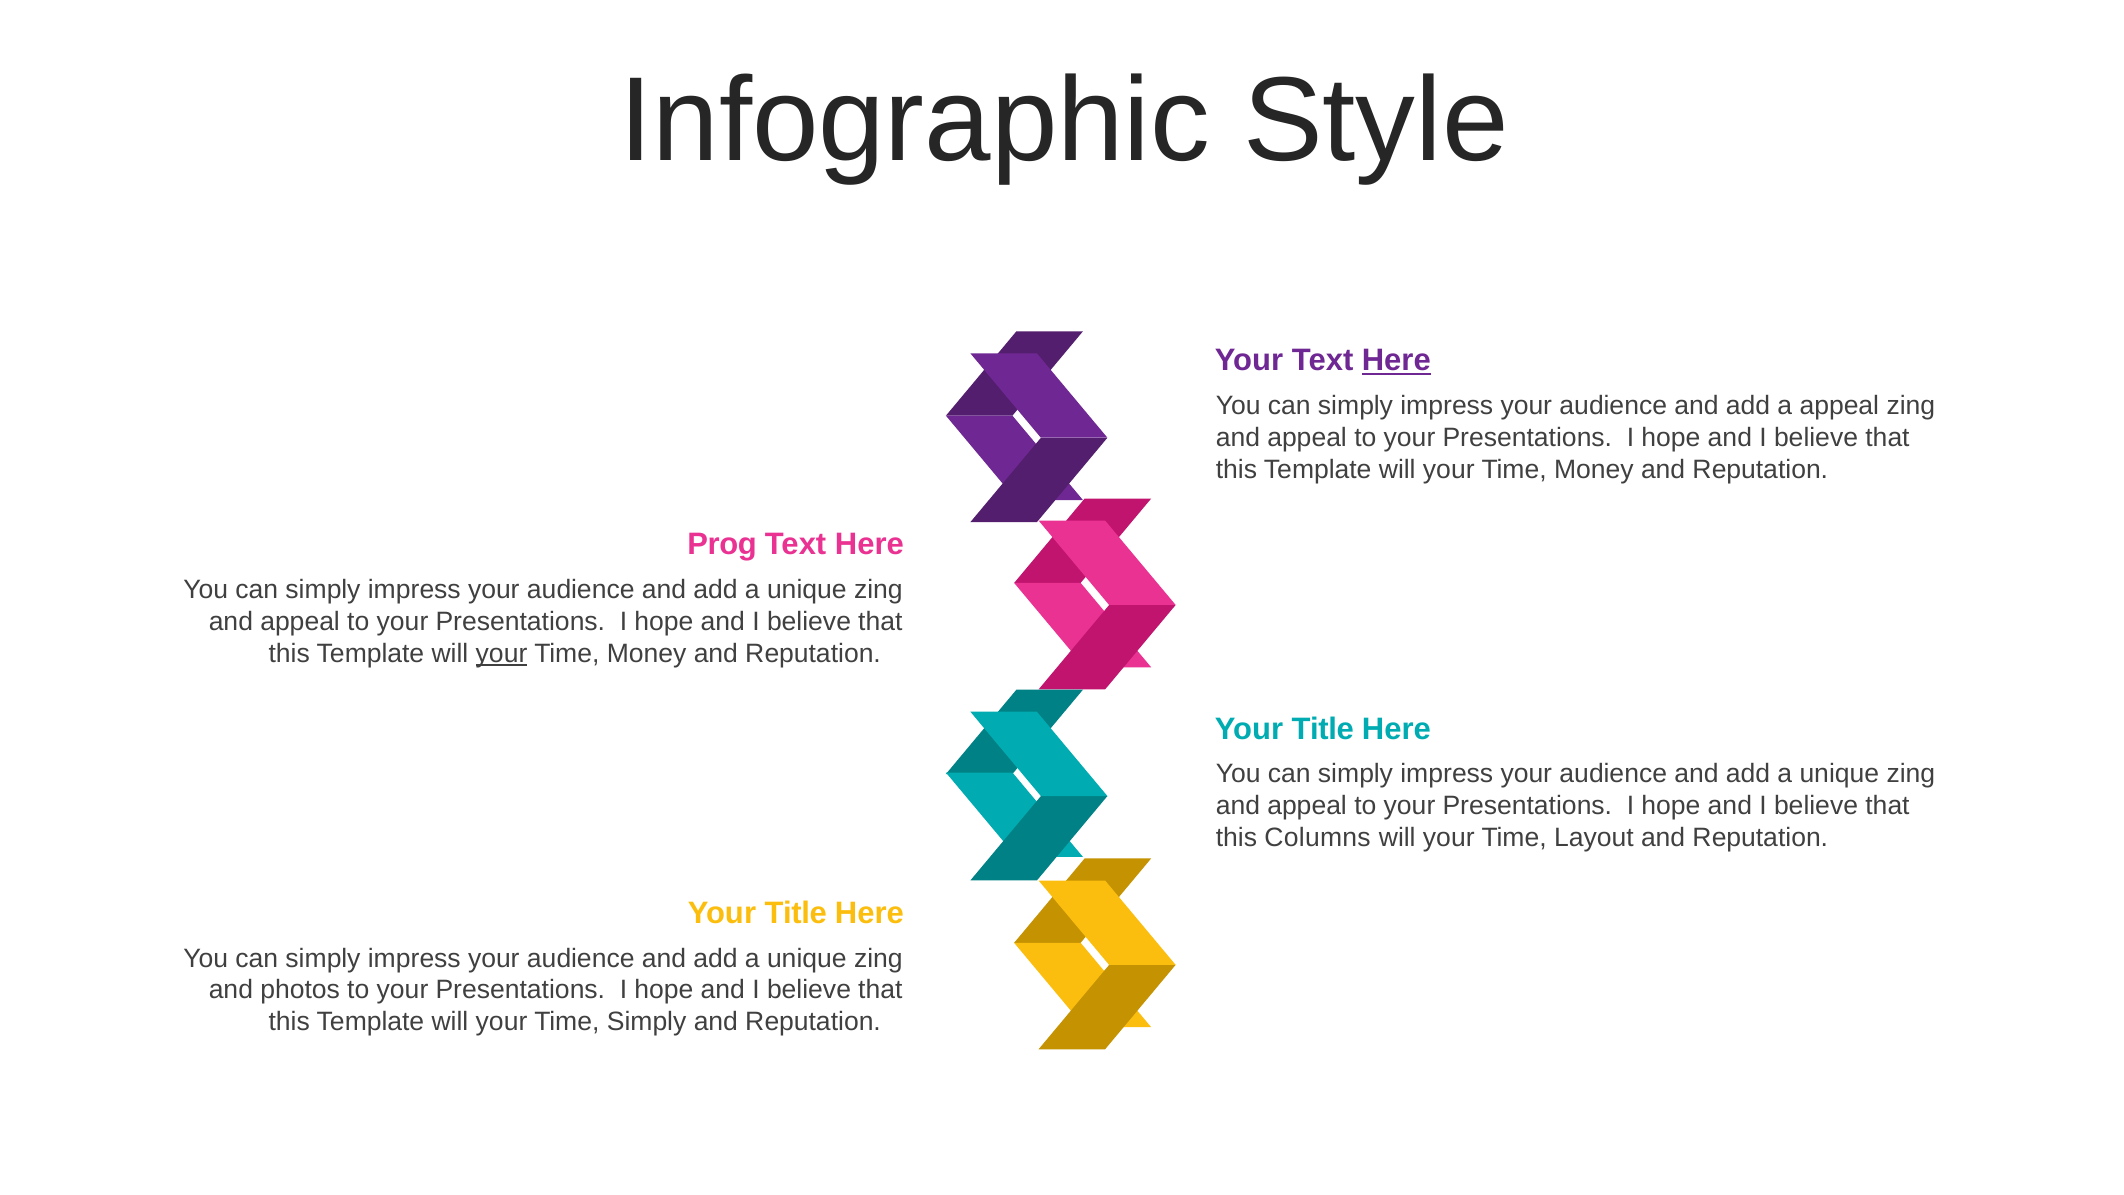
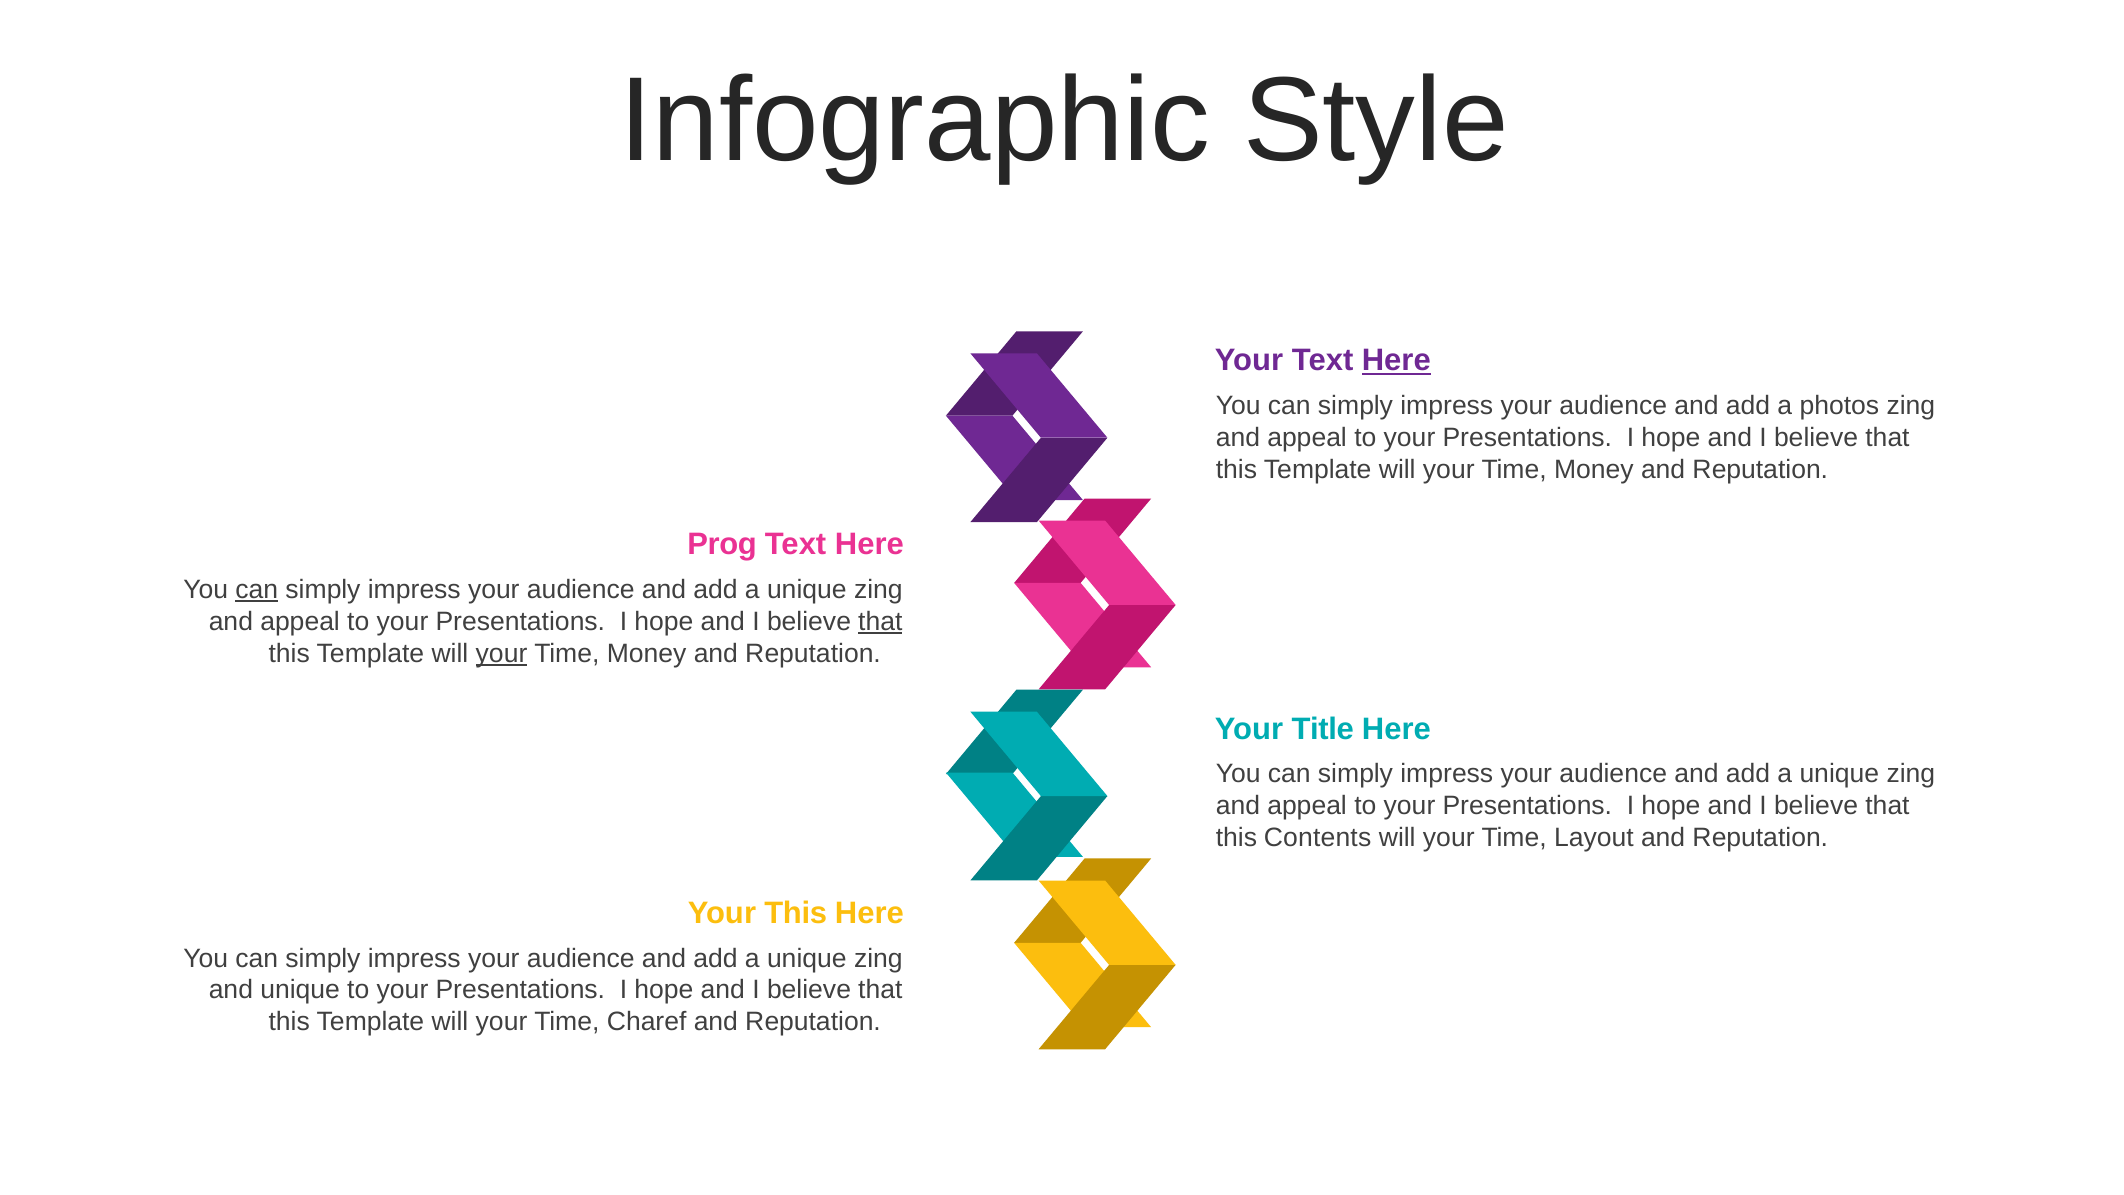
a appeal: appeal -> photos (1839, 406)
can underline: none -> present (257, 590)
that underline: none -> present (880, 622)
Columns: Columns -> Contents (1318, 838)
Title: Title -> This (796, 913)
and photos: photos -> unique (300, 990)
Time Simply: Simply -> Charef (647, 1022)
